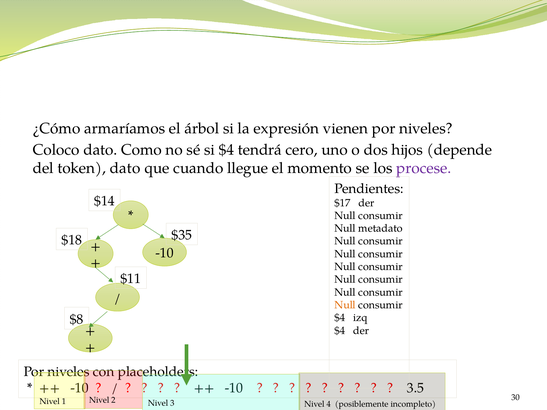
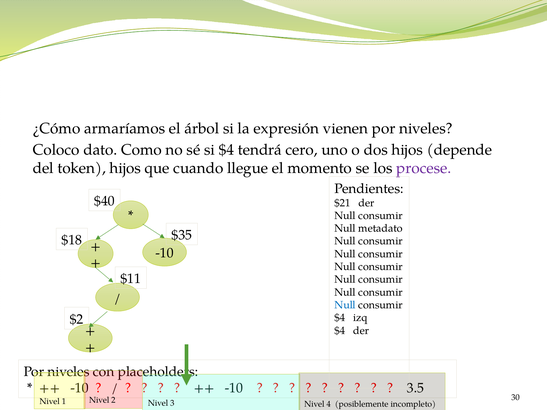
token dato: dato -> hijos (125, 168)
$14: $14 -> $40 (104, 201)
$17: $17 -> $21 (343, 203)
Null colour: orange -> blue (345, 305)
$8: $8 -> $2 (77, 319)
